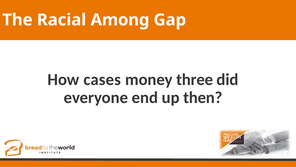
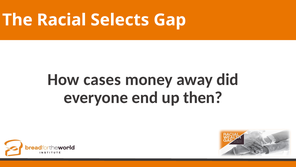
Among: Among -> Selects (120, 20)
three: three -> away (195, 79)
